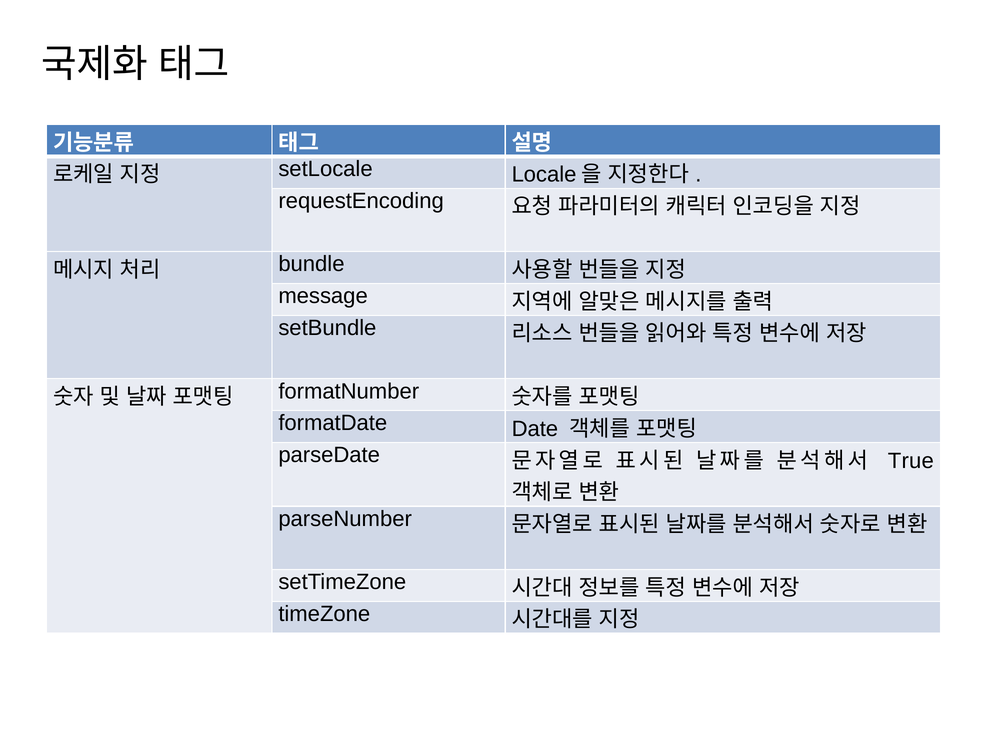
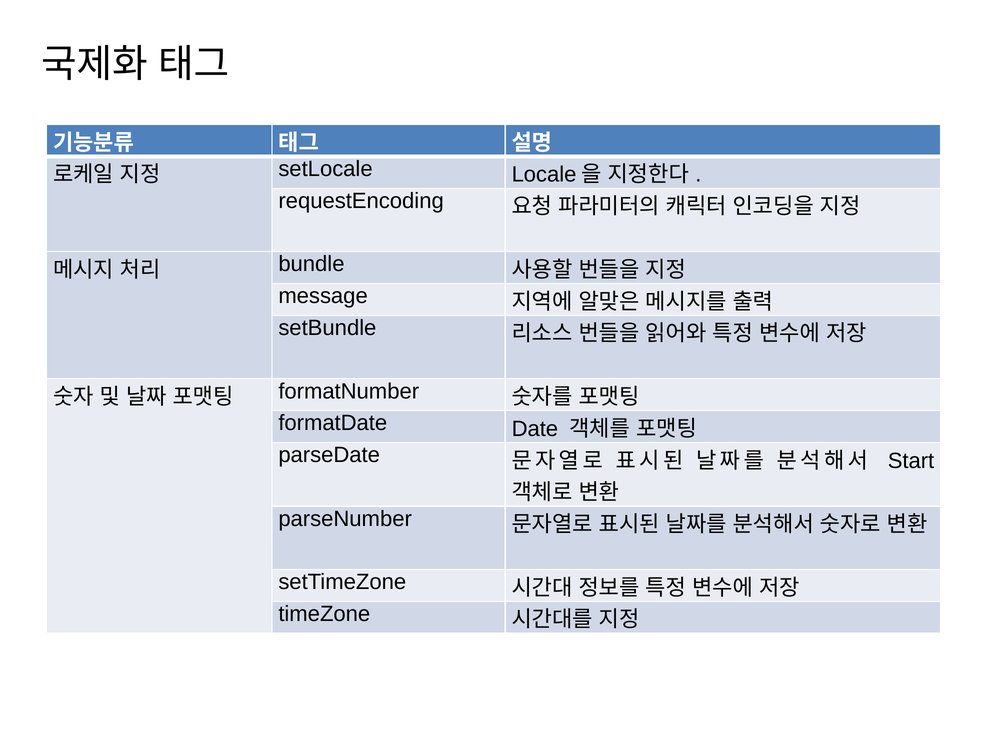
True: True -> Start (911, 460)
